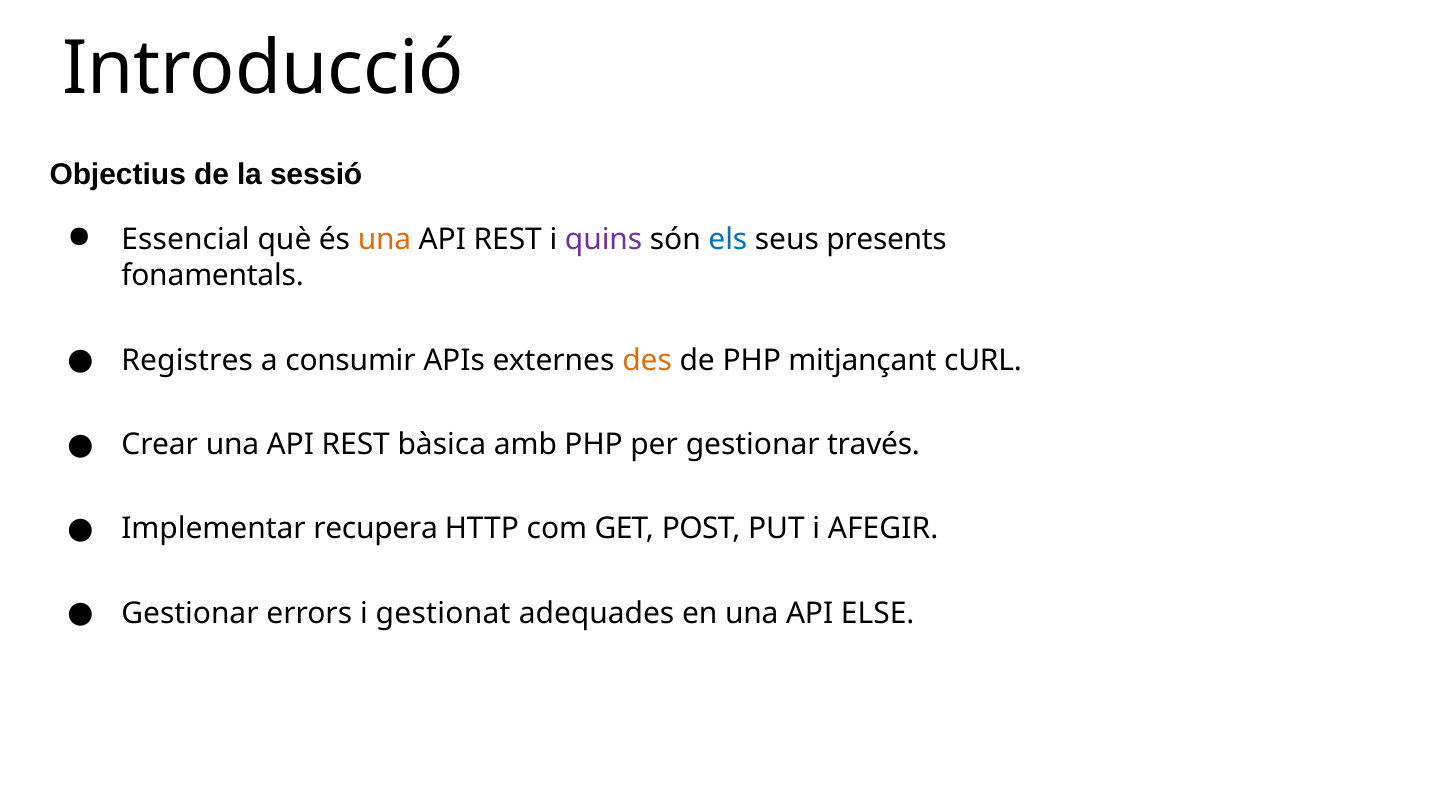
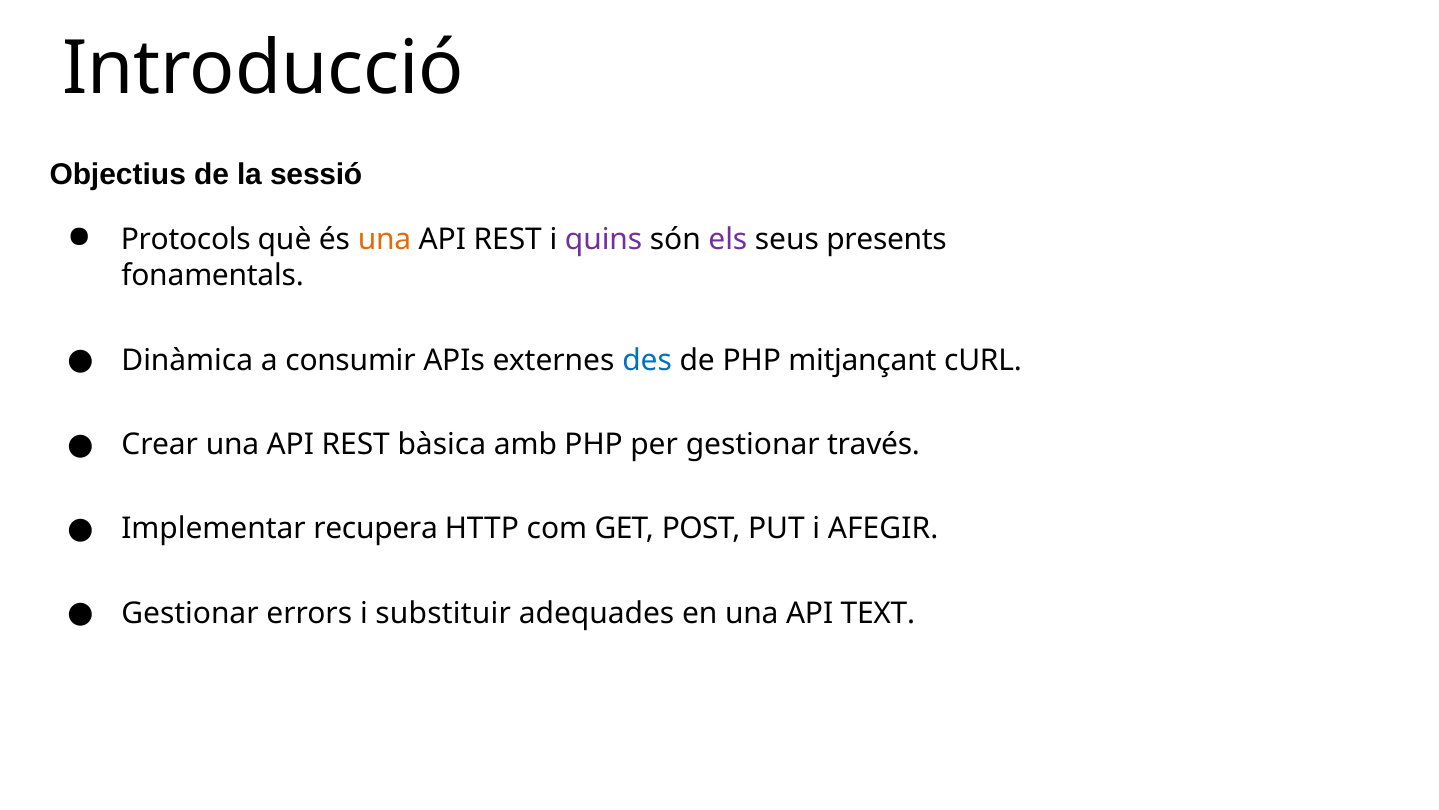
Essencial: Essencial -> Protocols (186, 240)
els colour: blue -> purple (728, 240)
Registres: Registres -> Dinàmica (187, 360)
des colour: orange -> blue (647, 360)
gestionat: gestionat -> substituir (443, 613)
ELSE: ELSE -> TEXT (878, 613)
